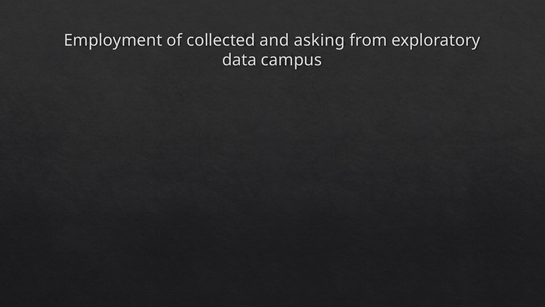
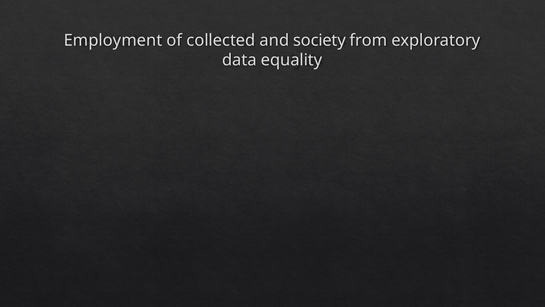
asking: asking -> society (320, 40)
campus: campus -> equality (292, 60)
